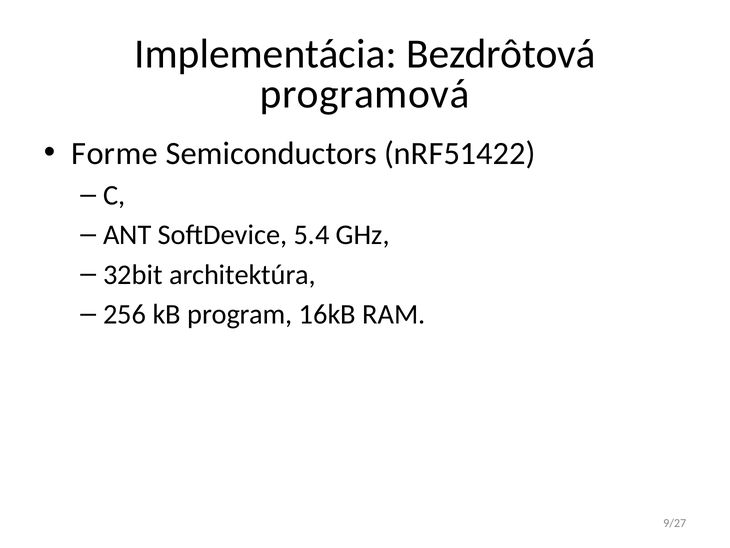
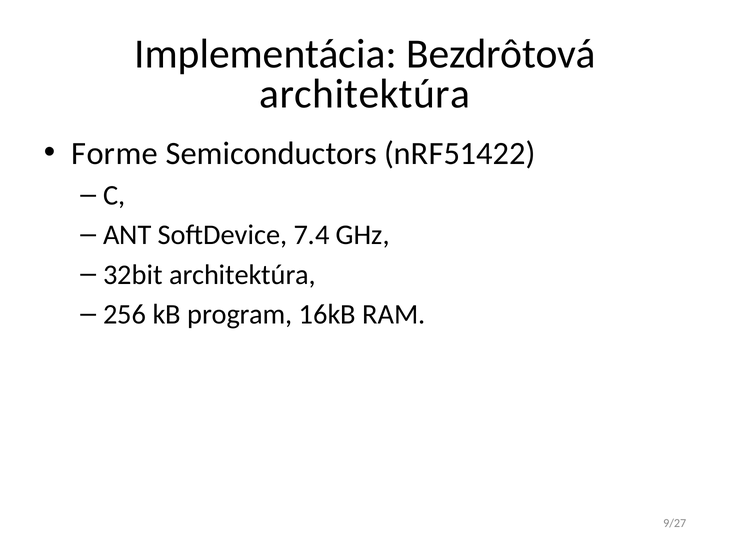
programová: programová -> architektúra (365, 94)
5.4: 5.4 -> 7.4 (312, 235)
